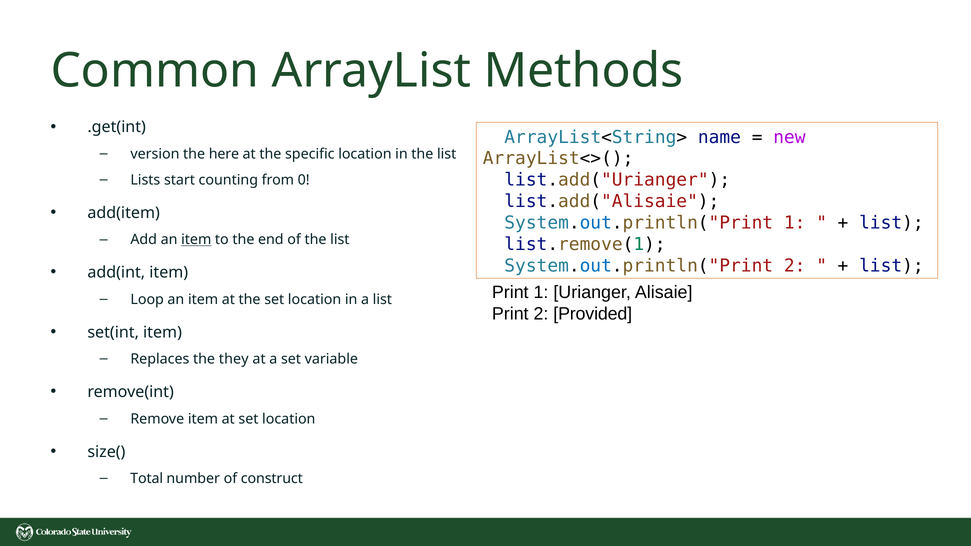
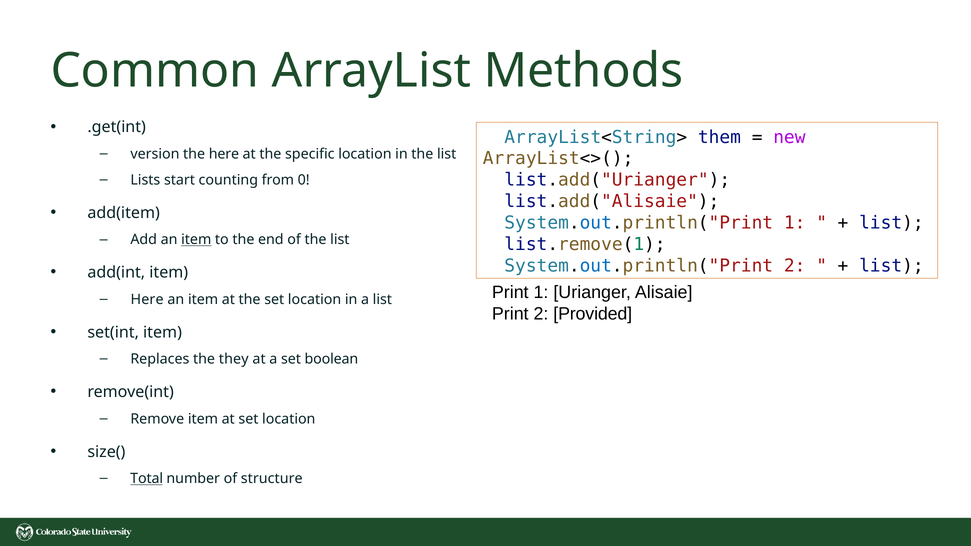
name: name -> them (719, 137)
Loop: Loop -> Here (147, 299)
variable: variable -> boolean (331, 359)
Total underline: none -> present (147, 479)
construct: construct -> structure (272, 479)
